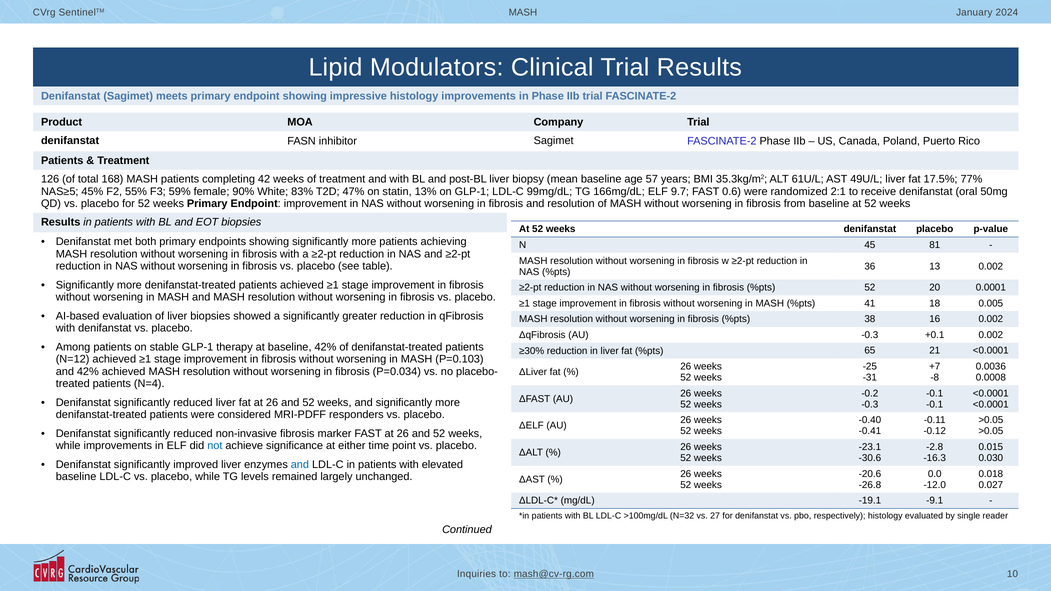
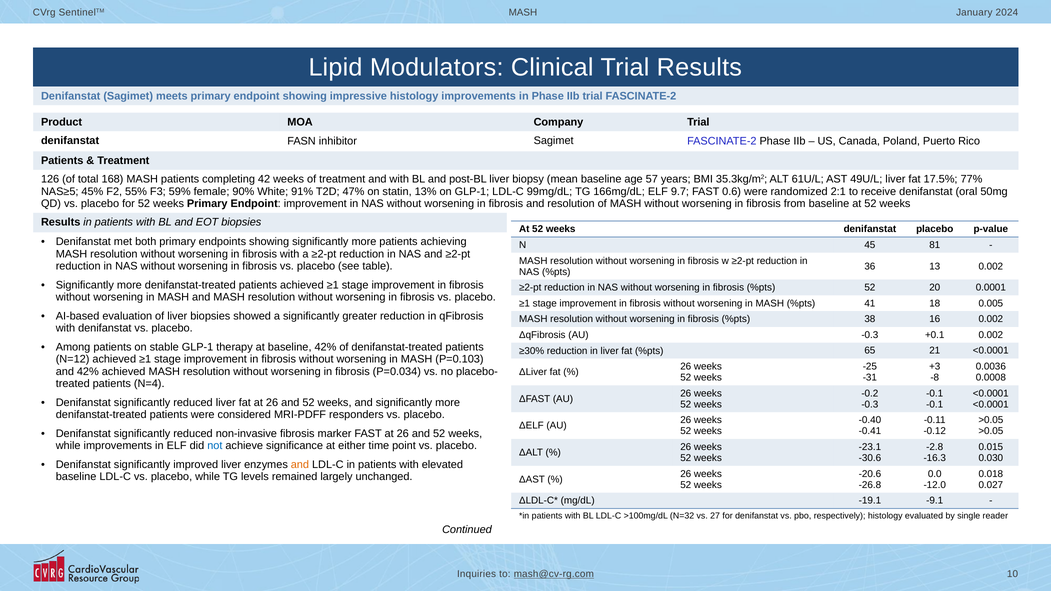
83%: 83% -> 91% (302, 191)
+7: +7 -> +3 (935, 367)
and colour: blue -> orange (300, 465)
